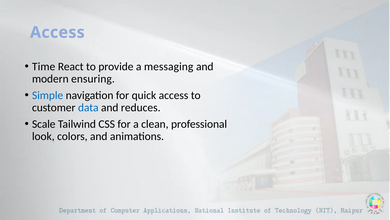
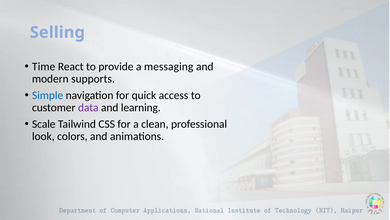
Access: Access -> Selling (57, 32)
ensuring: ensuring -> supports (93, 79)
data colour: blue -> purple (88, 107)
reduces: reduces -> learning (141, 107)
